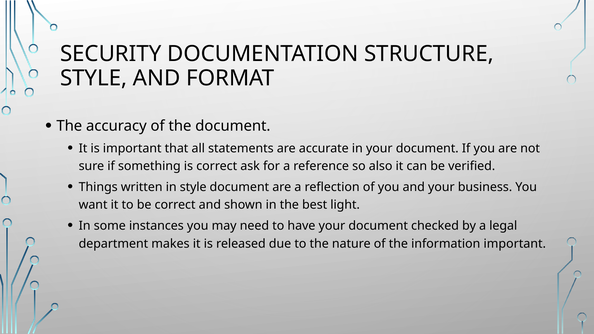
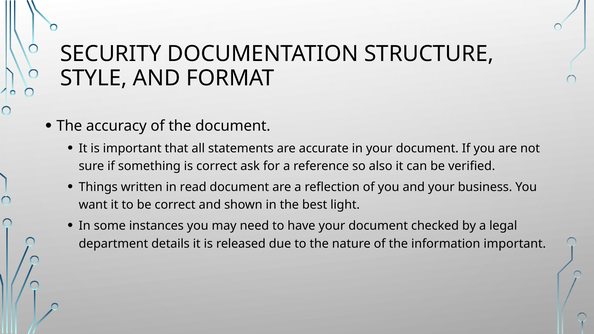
in style: style -> read (193, 187)
makes: makes -> details (171, 244)
